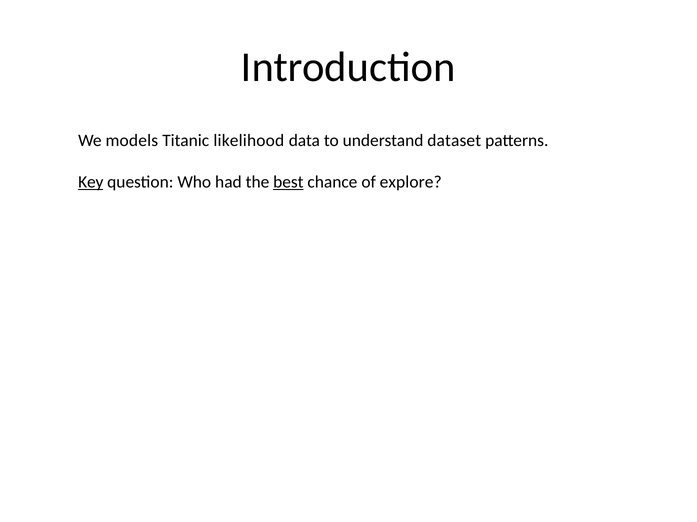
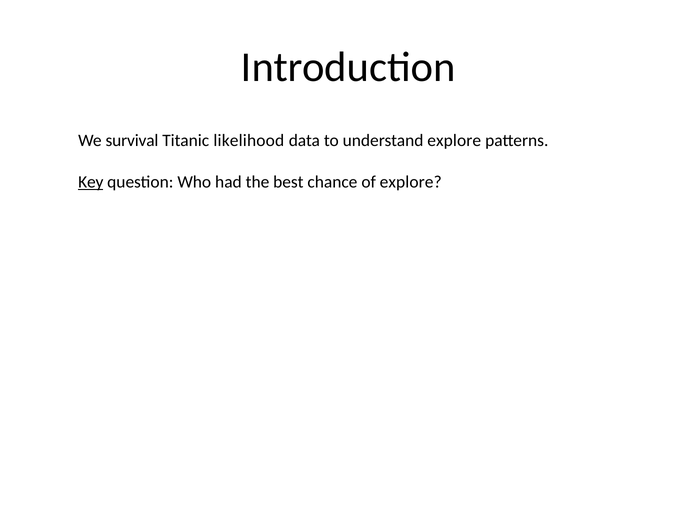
models: models -> survival (132, 141)
understand dataset: dataset -> explore (454, 141)
best underline: present -> none (288, 182)
